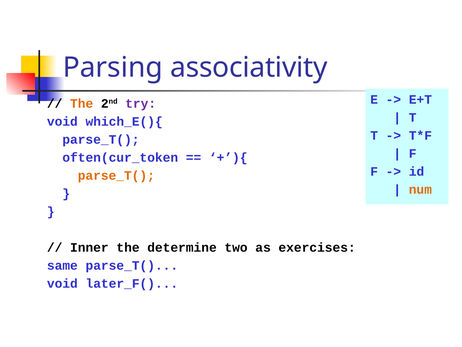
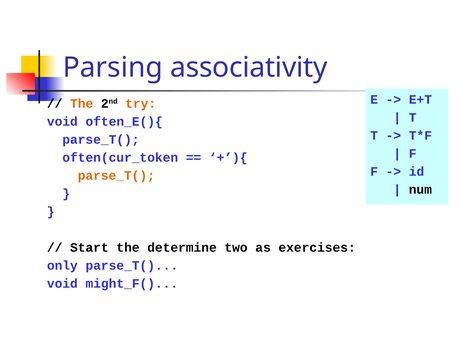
try colour: purple -> orange (141, 103)
which_E(){: which_E(){ -> often_E(){ (124, 121)
num colour: orange -> black (420, 189)
Inner: Inner -> Start (89, 247)
same: same -> only (62, 265)
later_F(: later_F( -> might_F( (132, 283)
